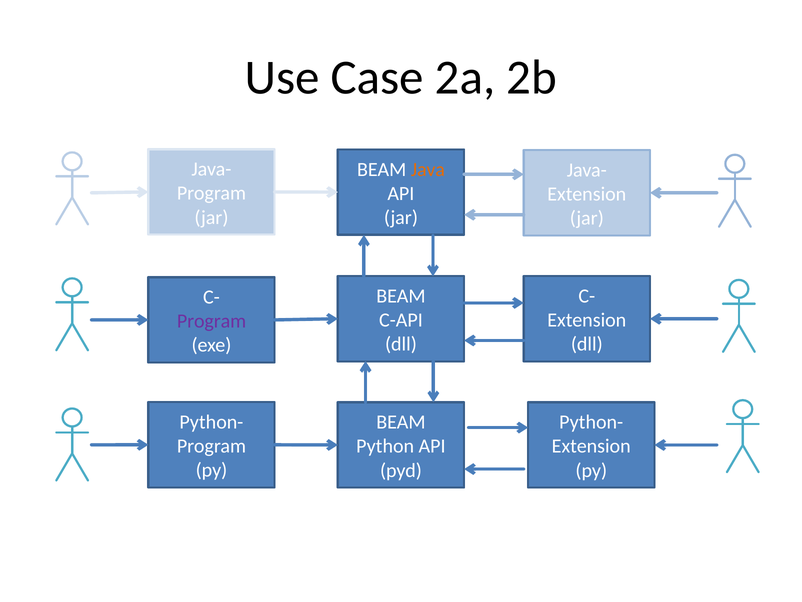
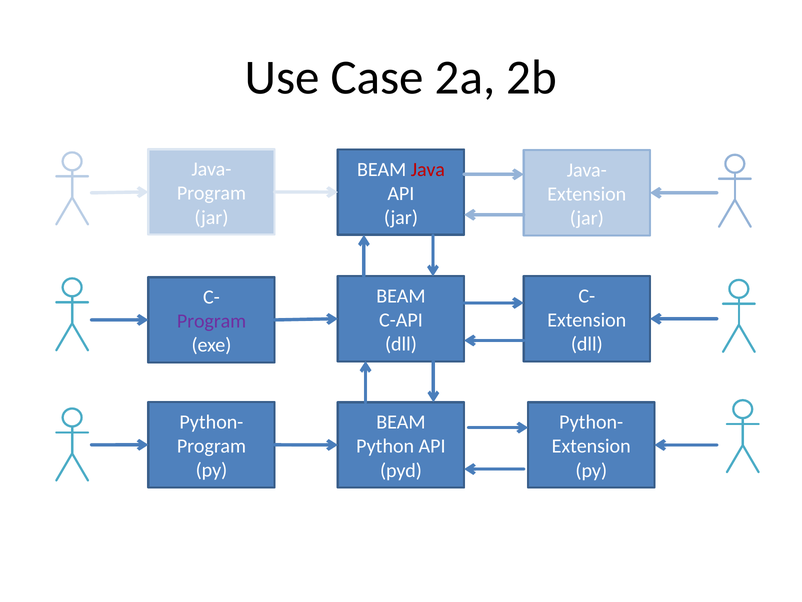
Java colour: orange -> red (428, 169)
